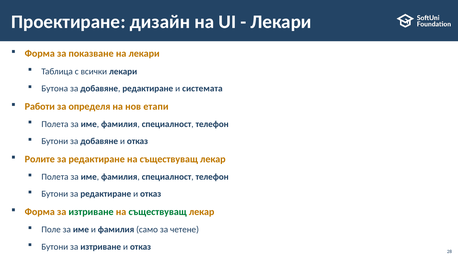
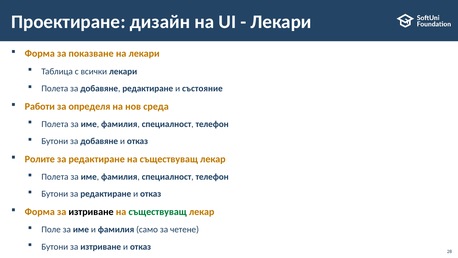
Бутона: Бутона -> Полета (55, 88)
системата: системата -> състояние (202, 88)
етапи: етапи -> среда (156, 106)
изтриване colour: green -> black (91, 212)
